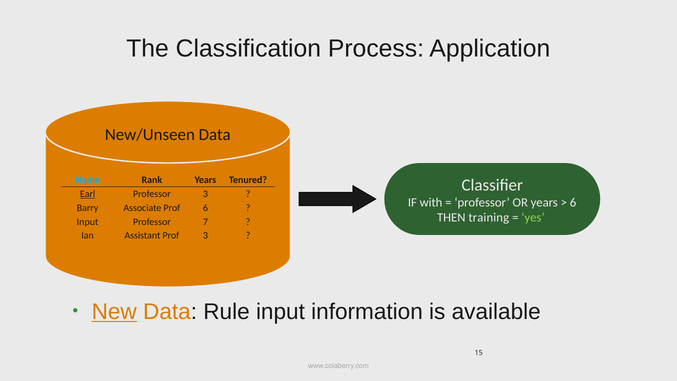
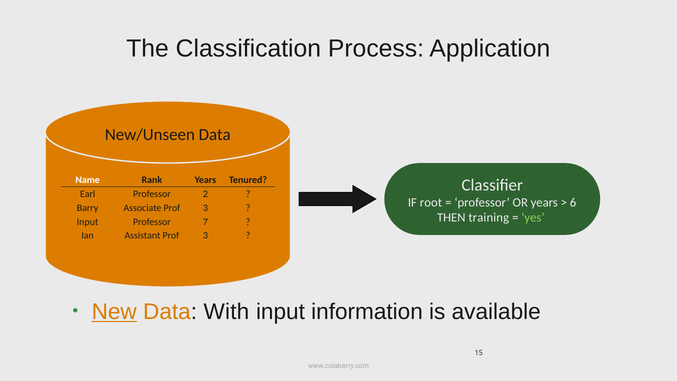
Name colour: light blue -> white (88, 180)
Earl underline: present -> none (88, 194)
Professor 3: 3 -> 2 (205, 194)
with: with -> root (431, 202)
Associate Prof 6: 6 -> 3 (205, 208)
Rule: Rule -> With (226, 312)
